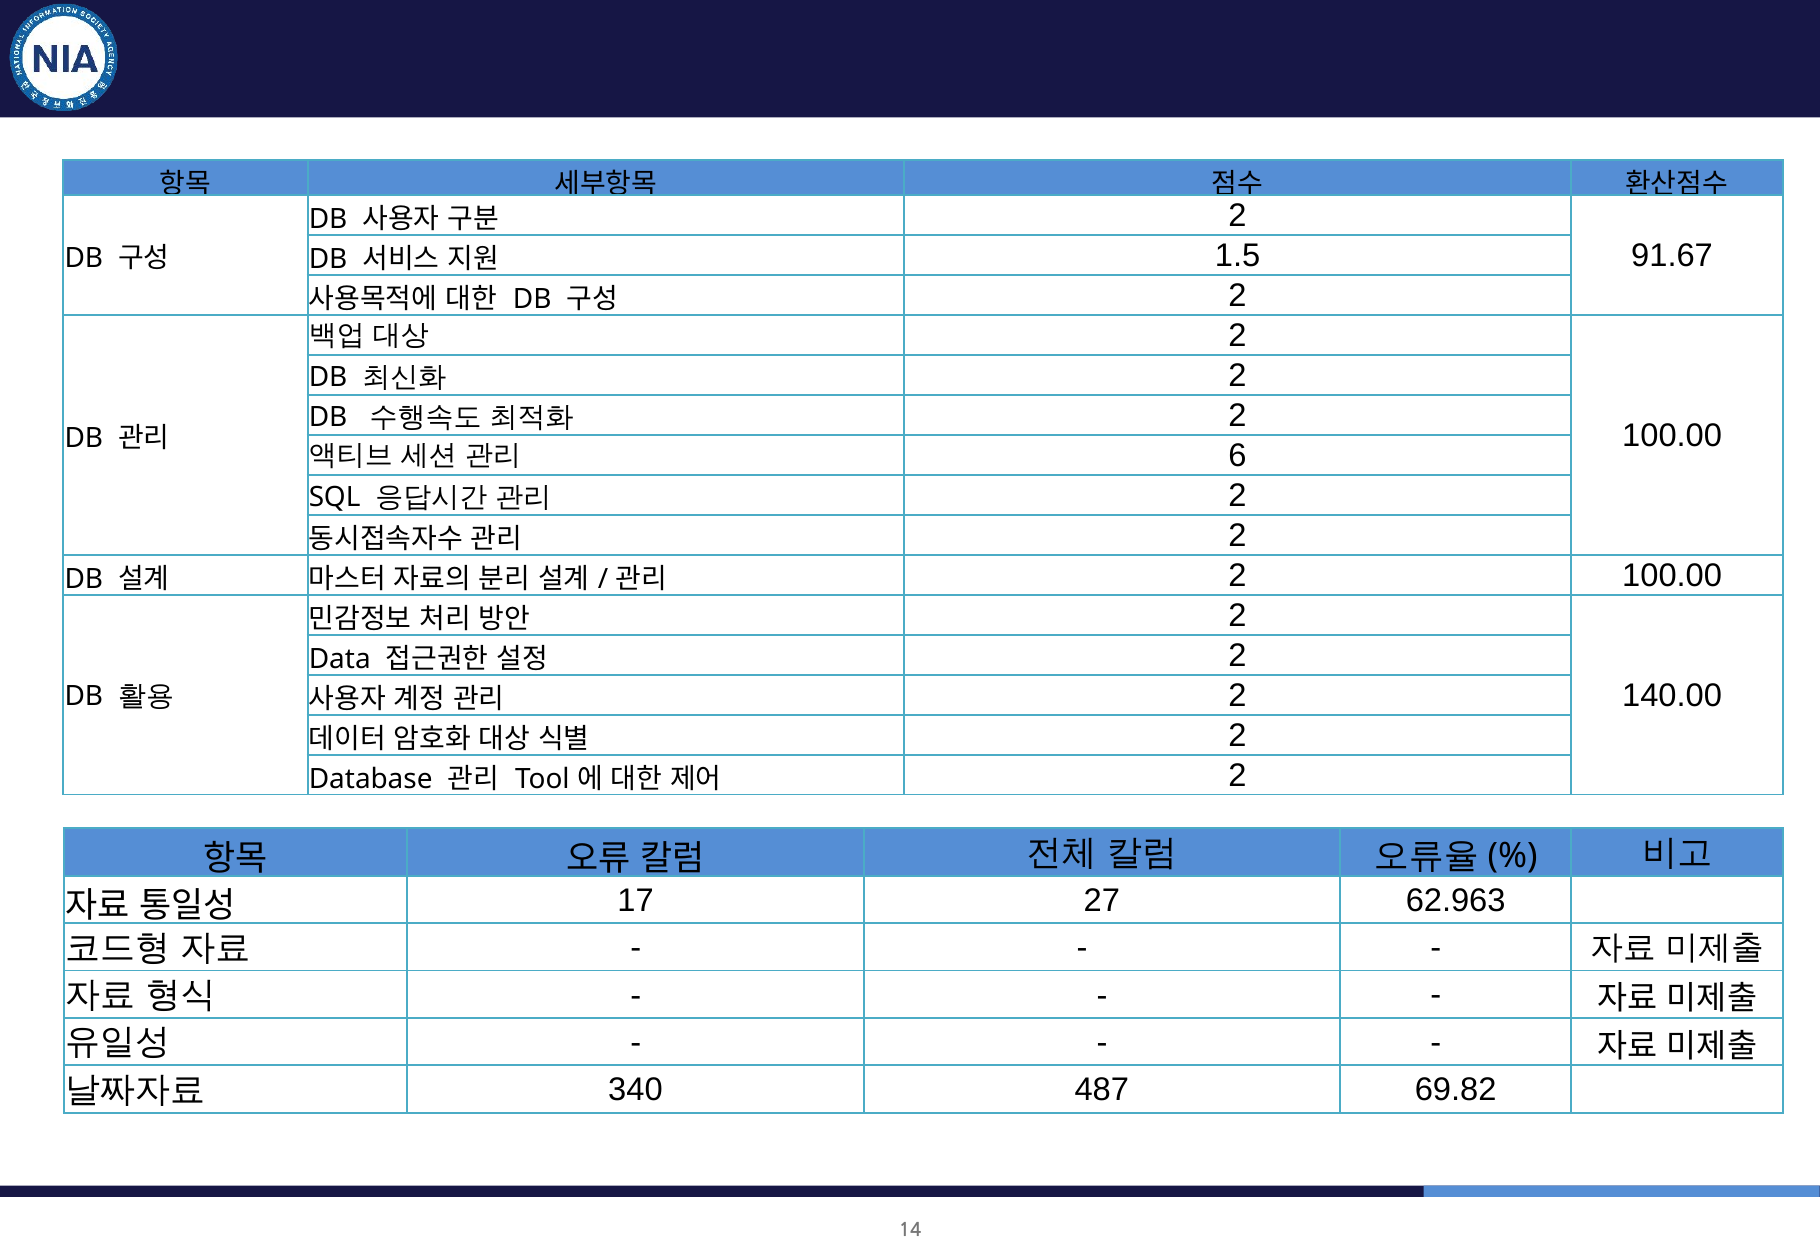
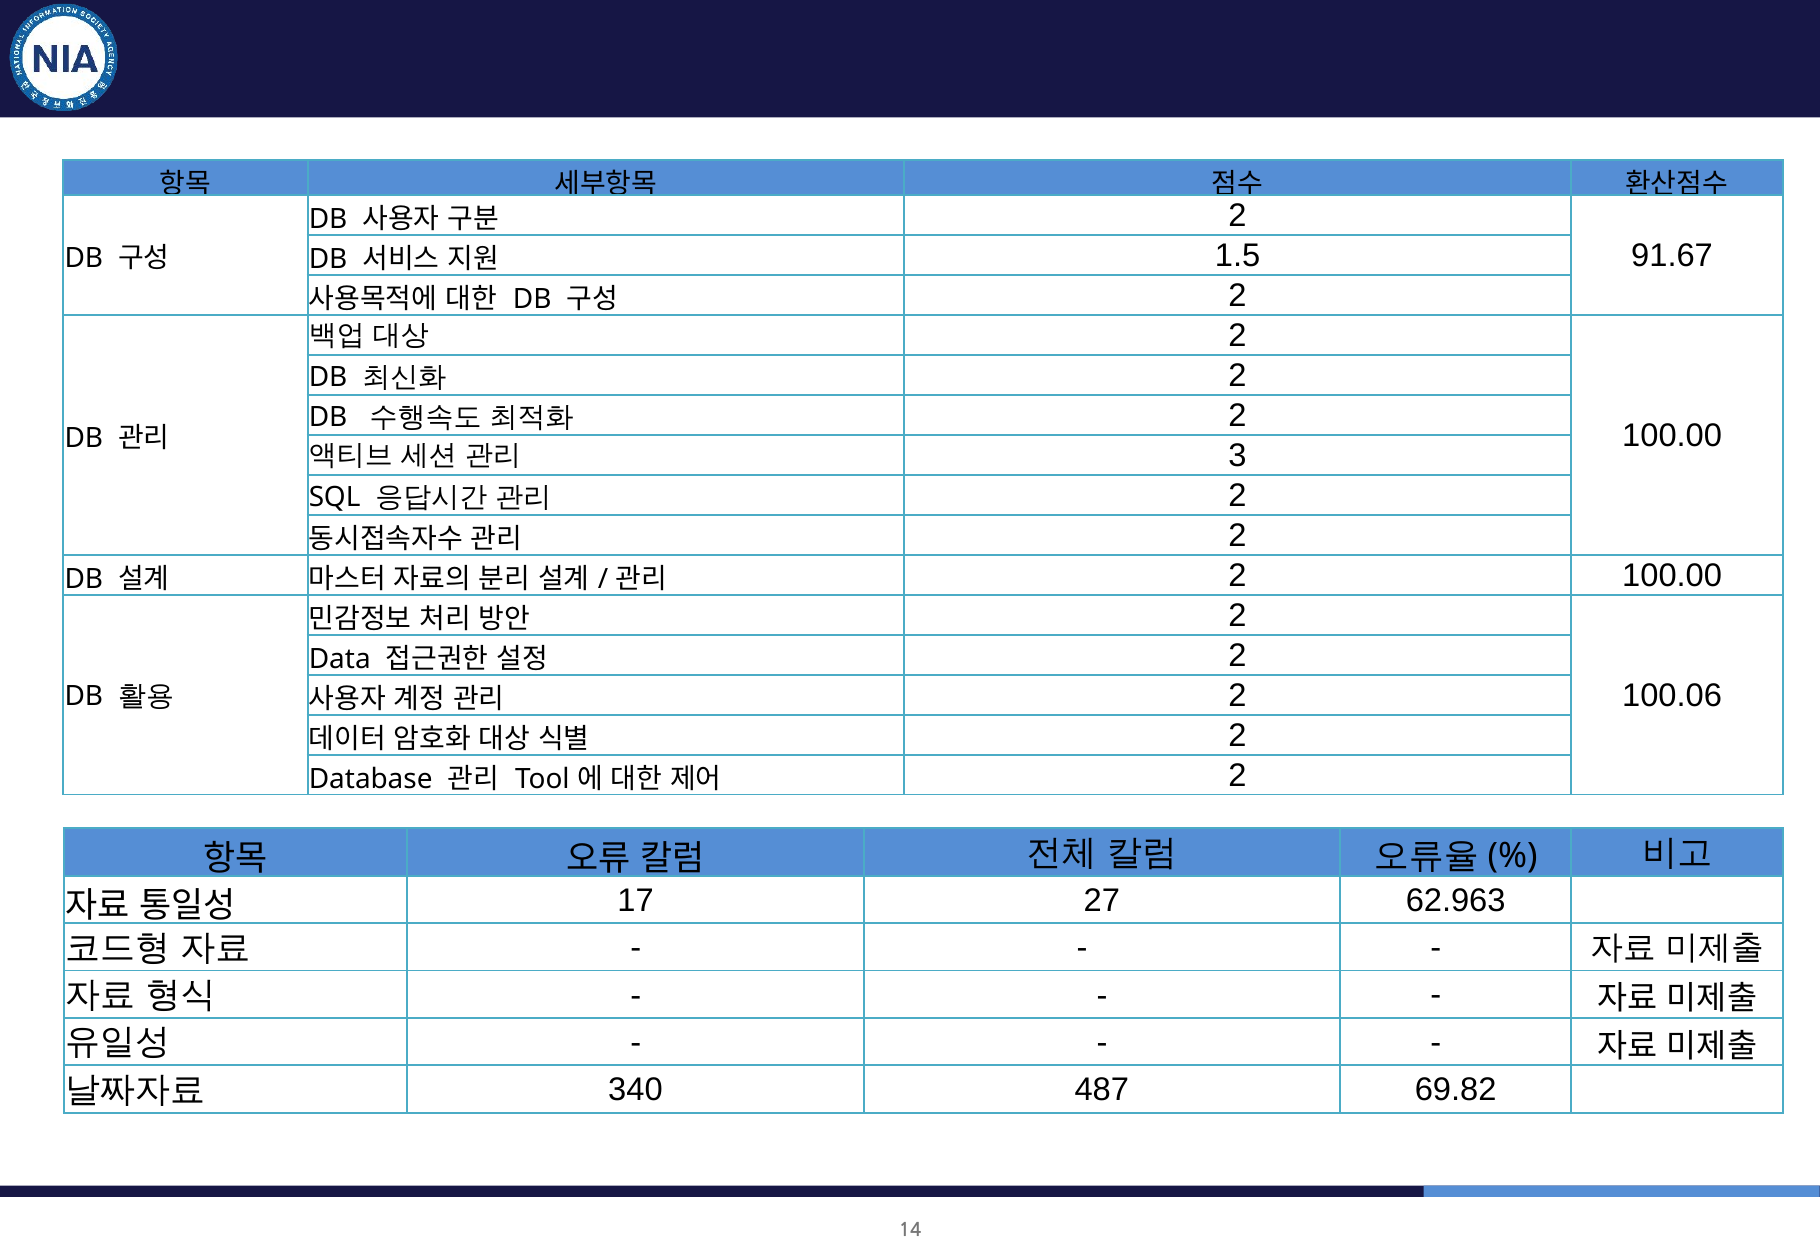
6: 6 -> 3 (1238, 456)
140.00: 140.00 -> 100.06 (1672, 695)
